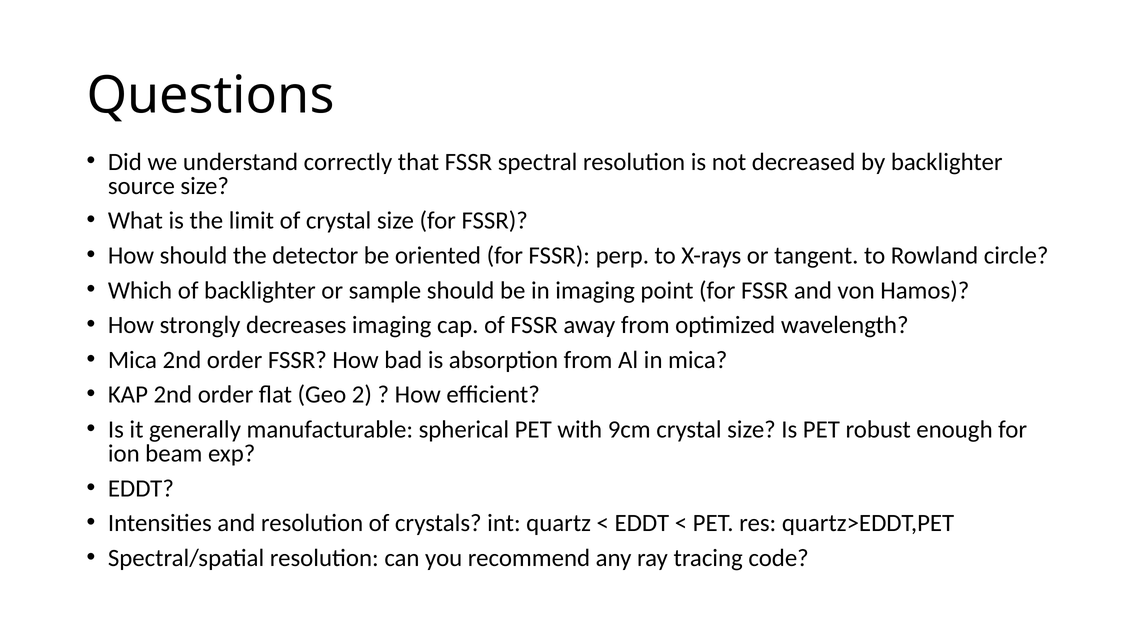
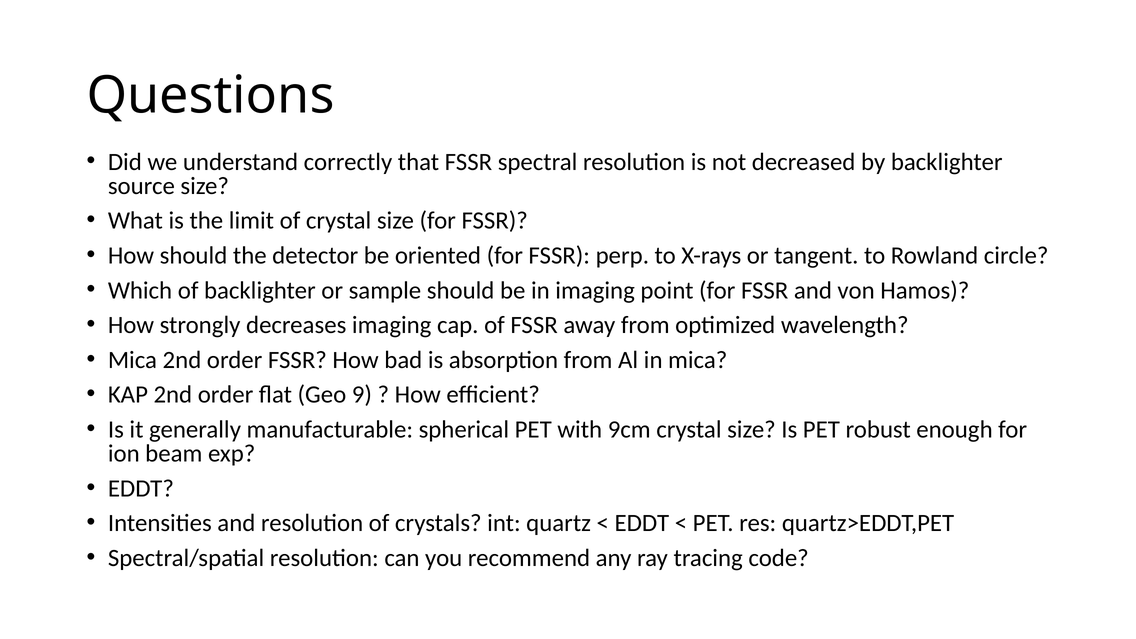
2: 2 -> 9 (362, 395)
